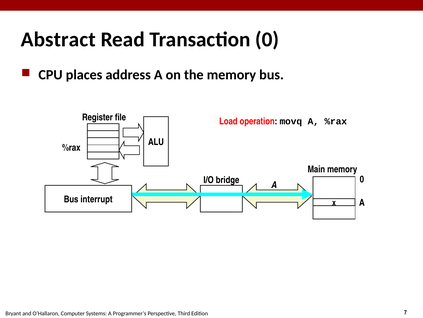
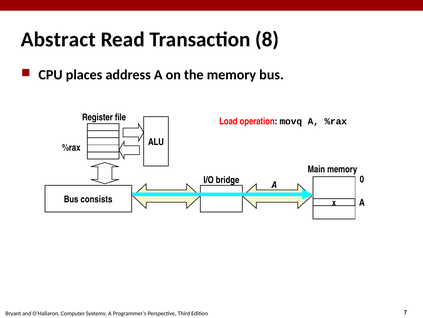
Transaction 0: 0 -> 8 (267, 39)
interrupt: interrupt -> consists (96, 199)
